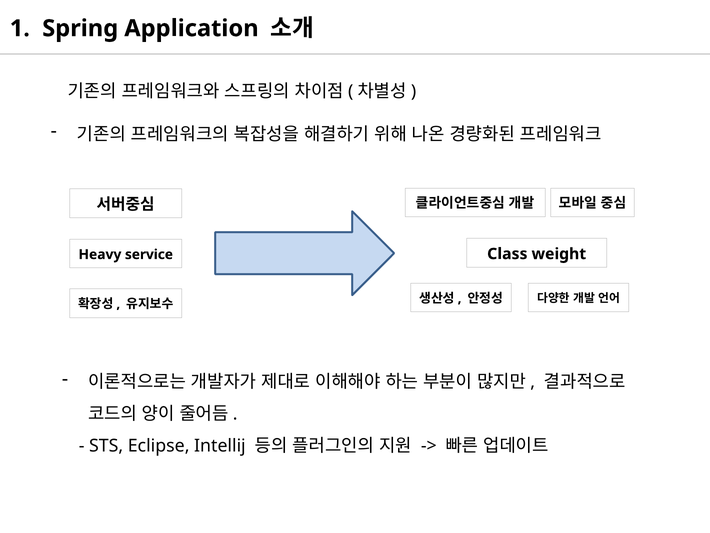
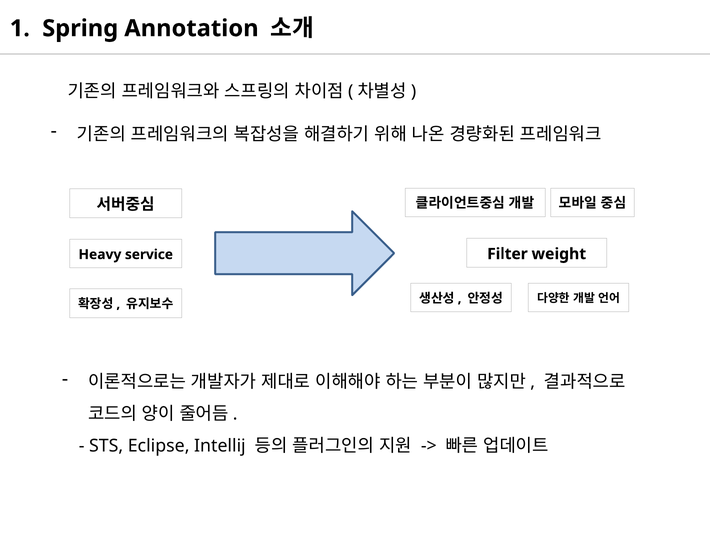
Application: Application -> Annotation (191, 28)
Class: Class -> Filter (507, 254)
